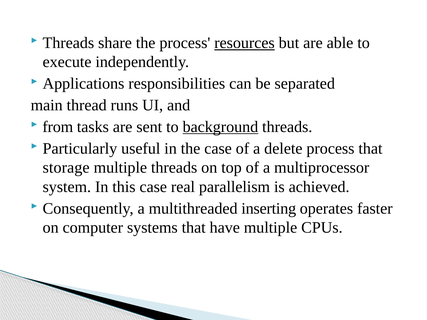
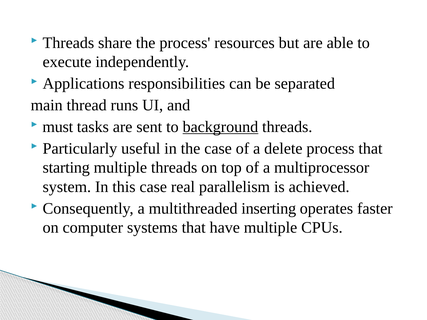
resources underline: present -> none (245, 43)
from: from -> must (58, 127)
storage: storage -> starting (66, 168)
